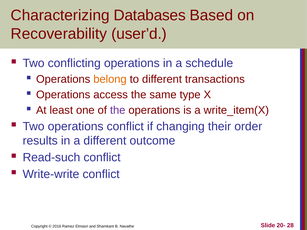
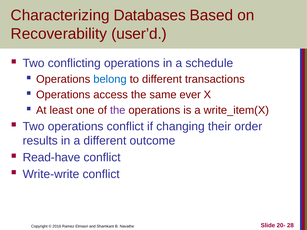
belong colour: orange -> blue (110, 79)
type: type -> ever (190, 95)
Read-such: Read-such -> Read-have (51, 158)
